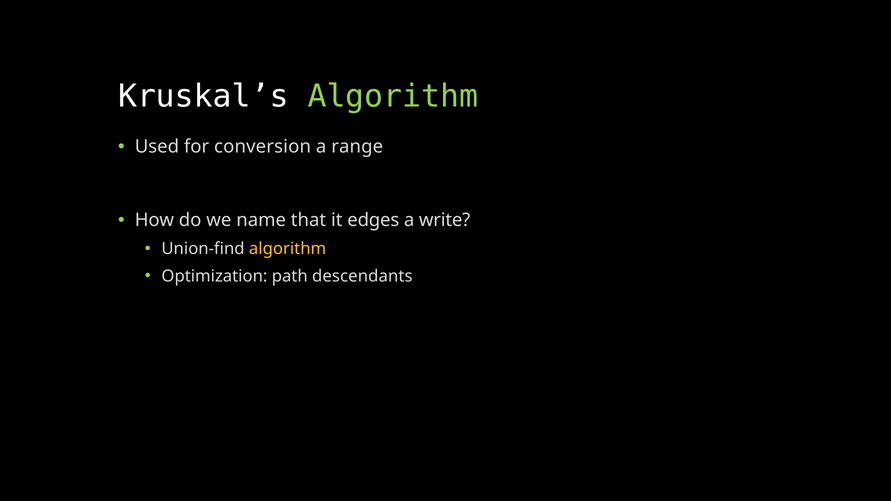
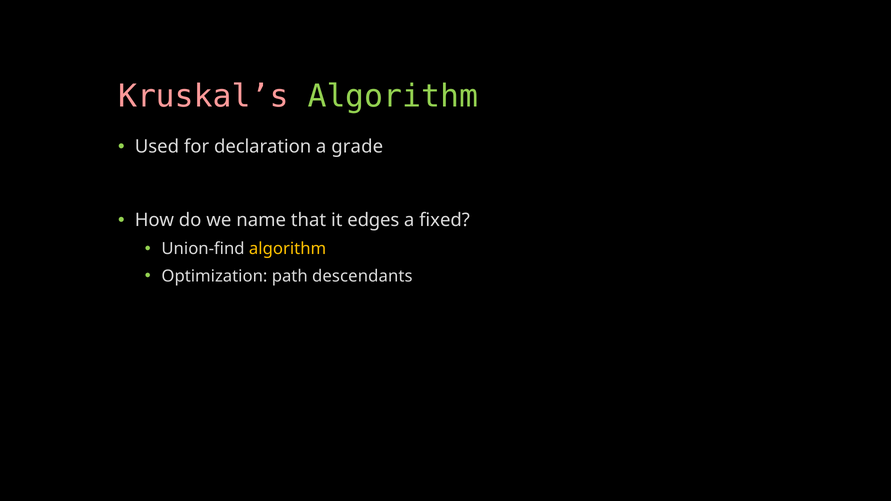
Kruskal’s colour: white -> pink (203, 96)
conversion: conversion -> declaration (263, 147)
range: range -> grade (357, 147)
write: write -> fixed (445, 220)
